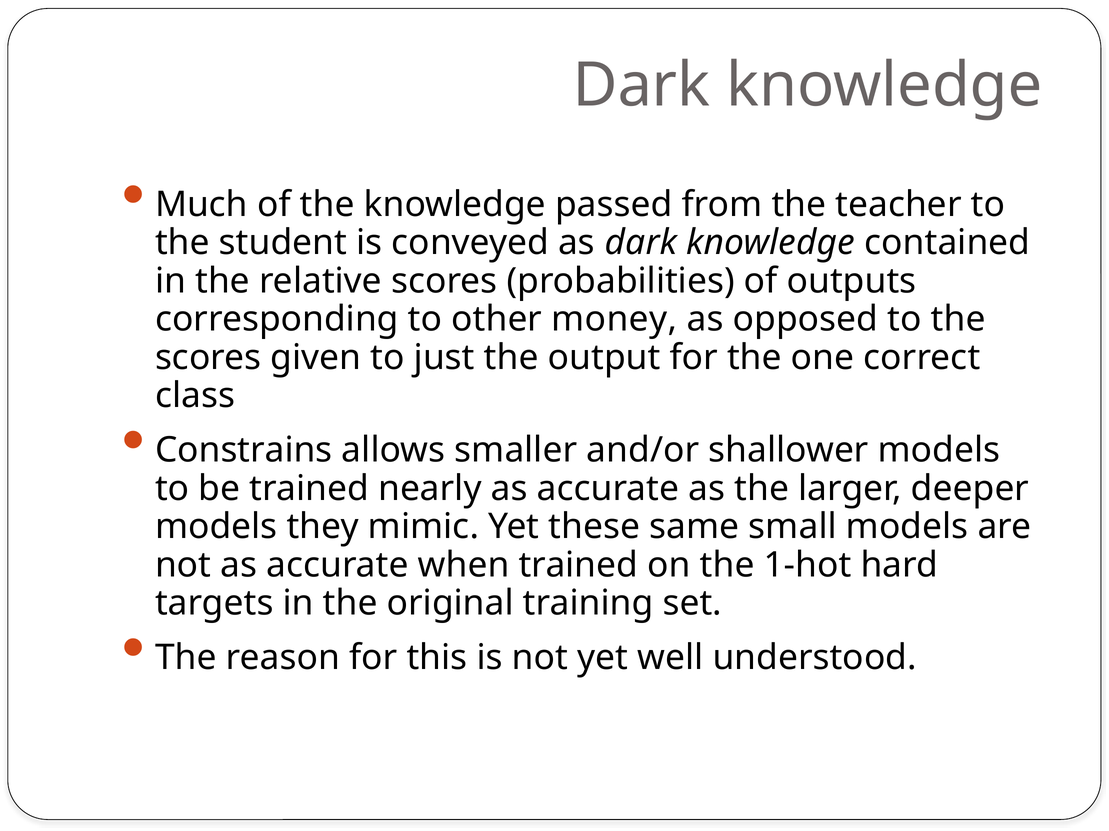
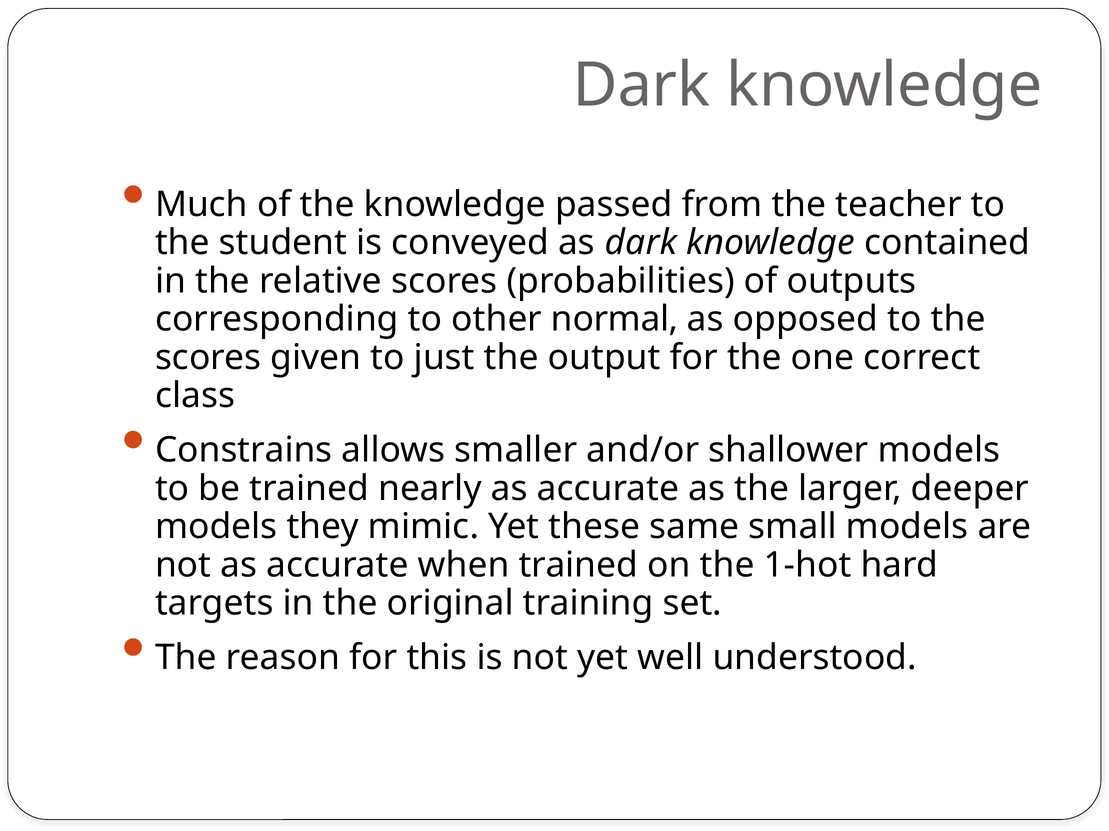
money: money -> normal (615, 320)
